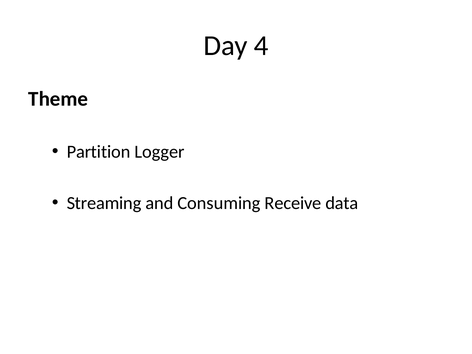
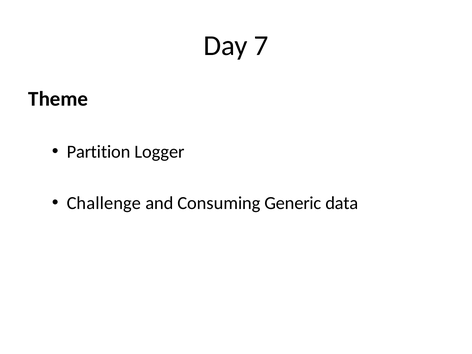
4: 4 -> 7 (261, 46)
Streaming: Streaming -> Challenge (104, 203)
Receive: Receive -> Generic (293, 203)
